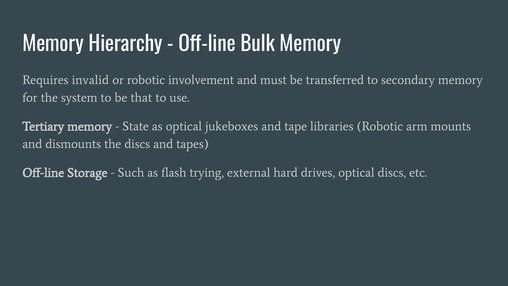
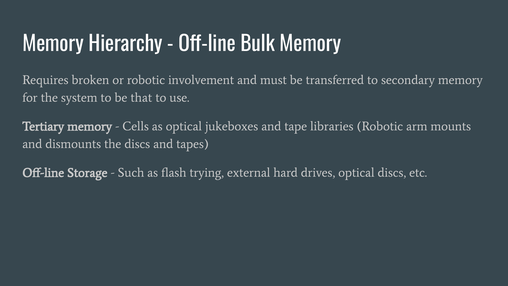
invalid: invalid -> broken (90, 80)
State: State -> Cells (136, 126)
